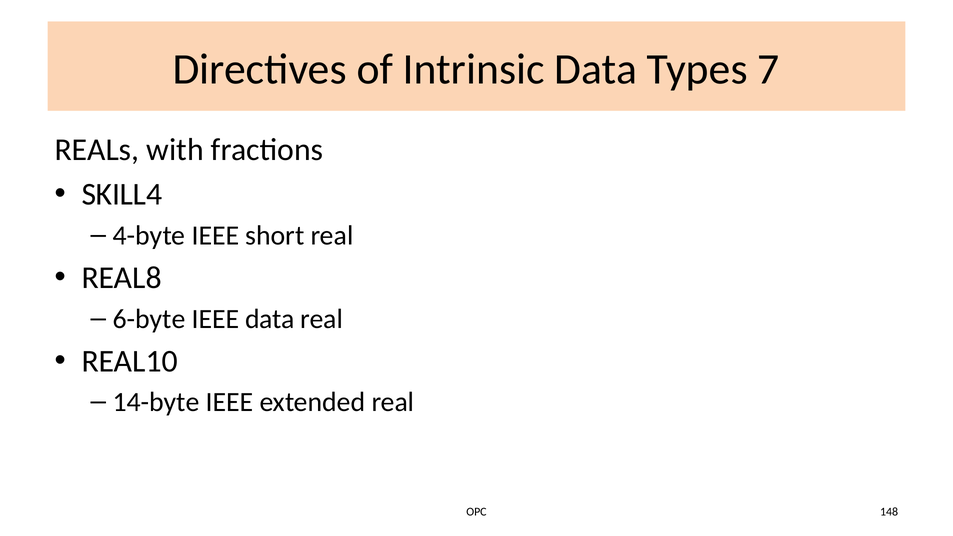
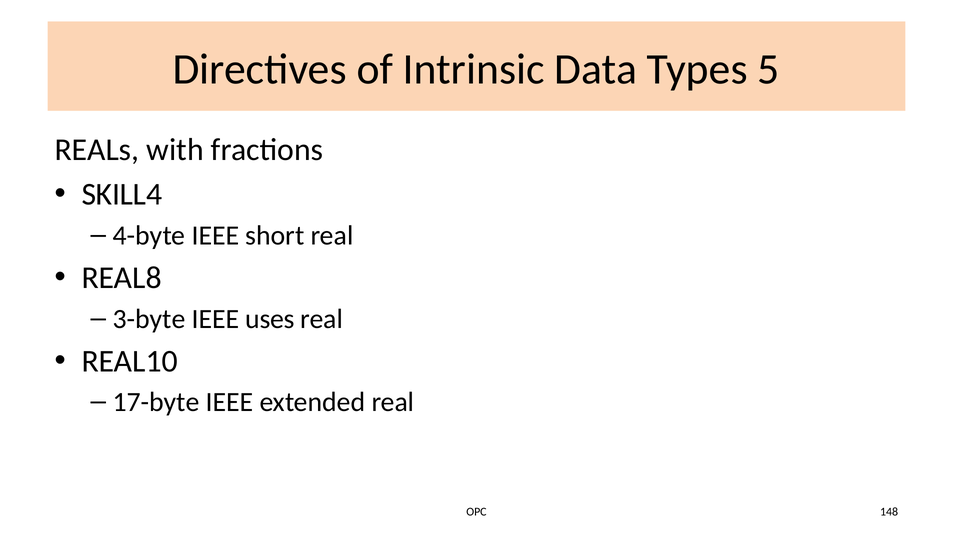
7: 7 -> 5 (769, 69)
6-byte: 6-byte -> 3-byte (149, 319)
IEEE data: data -> uses (270, 319)
14-byte: 14-byte -> 17-byte (156, 402)
